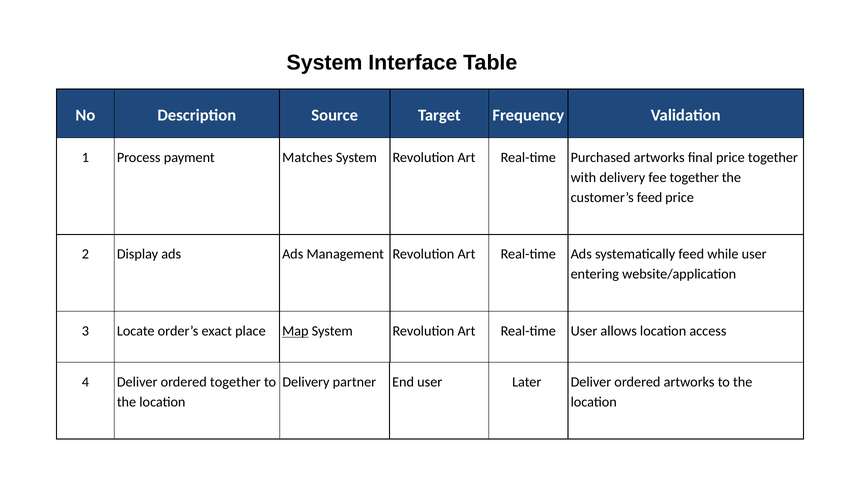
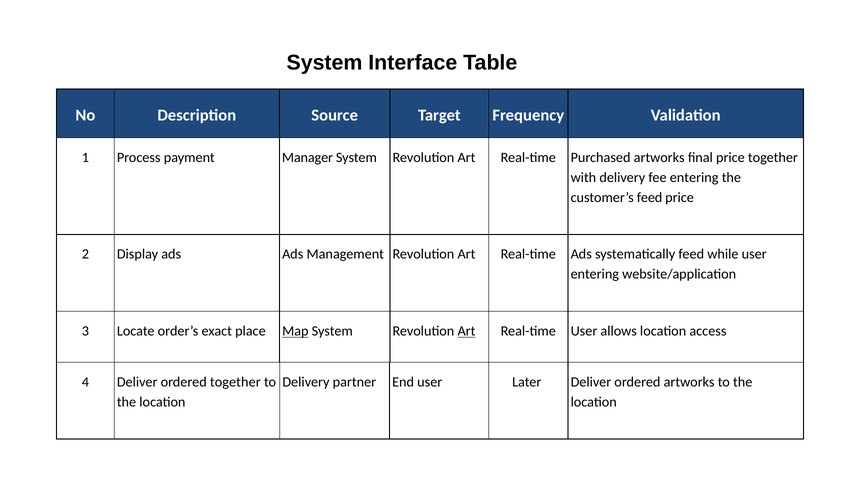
Matches: Matches -> Manager (307, 158)
fee together: together -> entering (694, 178)
Art underline: none -> present (466, 331)
